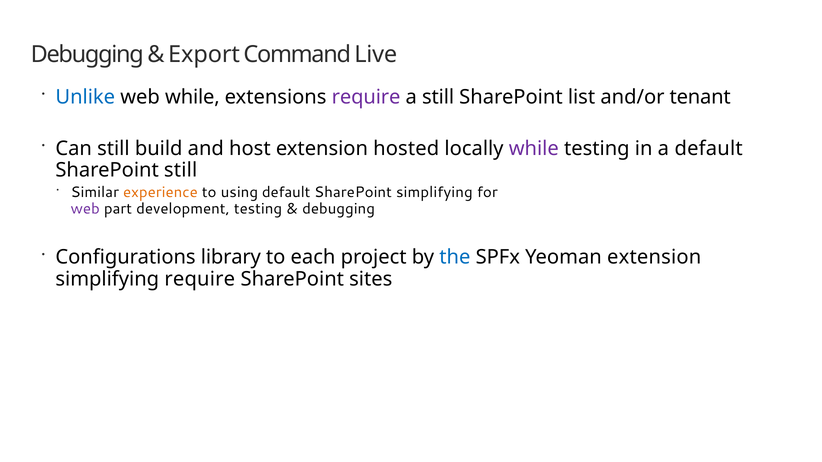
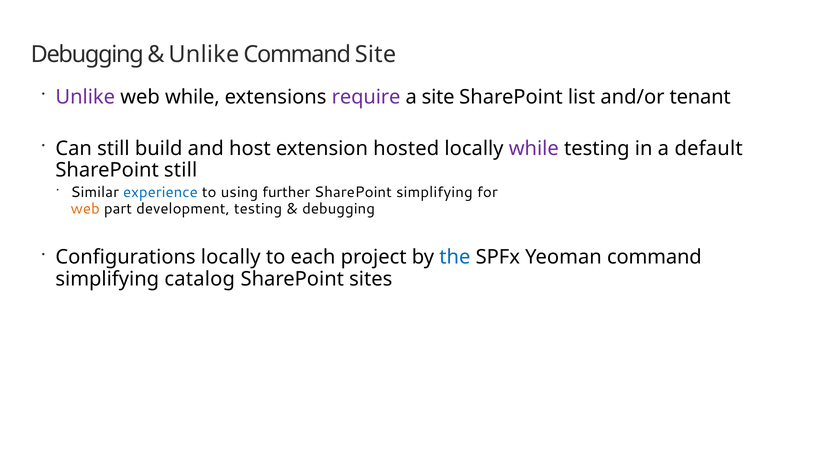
Export: Export -> Unlike (204, 54)
Command Live: Live -> Site (375, 54)
Unlike colour: blue -> purple (85, 97)
a still: still -> site (438, 97)
experience colour: orange -> blue (160, 192)
using default: default -> further (286, 192)
web colour: purple -> orange (85, 209)
Configurations library: library -> locally (231, 257)
Yeoman extension: extension -> command (654, 257)
simplifying require: require -> catalog (200, 279)
